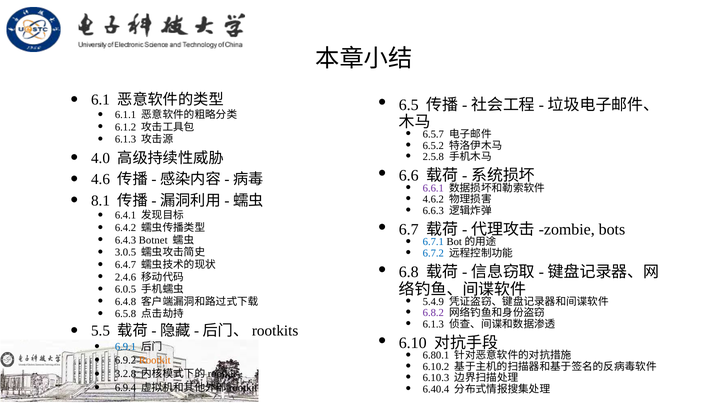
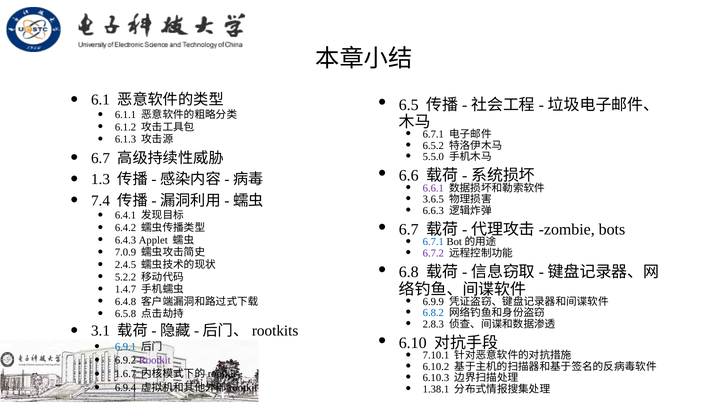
6.5.7: 6.5.7 -> 6.7.1 (433, 135)
4.0: 4.0 -> 6.7 (100, 158)
2.5.8: 2.5.8 -> 5.5.0 (433, 157)
4.6: 4.6 -> 1.3 (100, 180)
8.1: 8.1 -> 7.4 (100, 201)
4.6.2: 4.6.2 -> 3.6.5 (433, 200)
Botnet: Botnet -> Applet (153, 240)
3.0.5: 3.0.5 -> 7.0.9 (126, 253)
6.7.2 colour: blue -> purple (433, 253)
6.4.7: 6.4.7 -> 2.4.5 (126, 265)
2.4.6: 2.4.6 -> 5.2.2 (126, 277)
6.0.5: 6.0.5 -> 1.4.7 (126, 290)
5.4.9: 5.4.9 -> 6.9.9 (433, 302)
6.8.2 colour: purple -> blue (433, 313)
6.1.3: 6.1.3 -> 2.8.3 (433, 324)
5.5: 5.5 -> 3.1 (100, 331)
6.80.1: 6.80.1 -> 7.10.1 (436, 356)
Rootkit colour: orange -> purple (155, 361)
3.2.8: 3.2.8 -> 1.6.7 (126, 374)
6.40.4: 6.40.4 -> 1.38.1 (436, 390)
